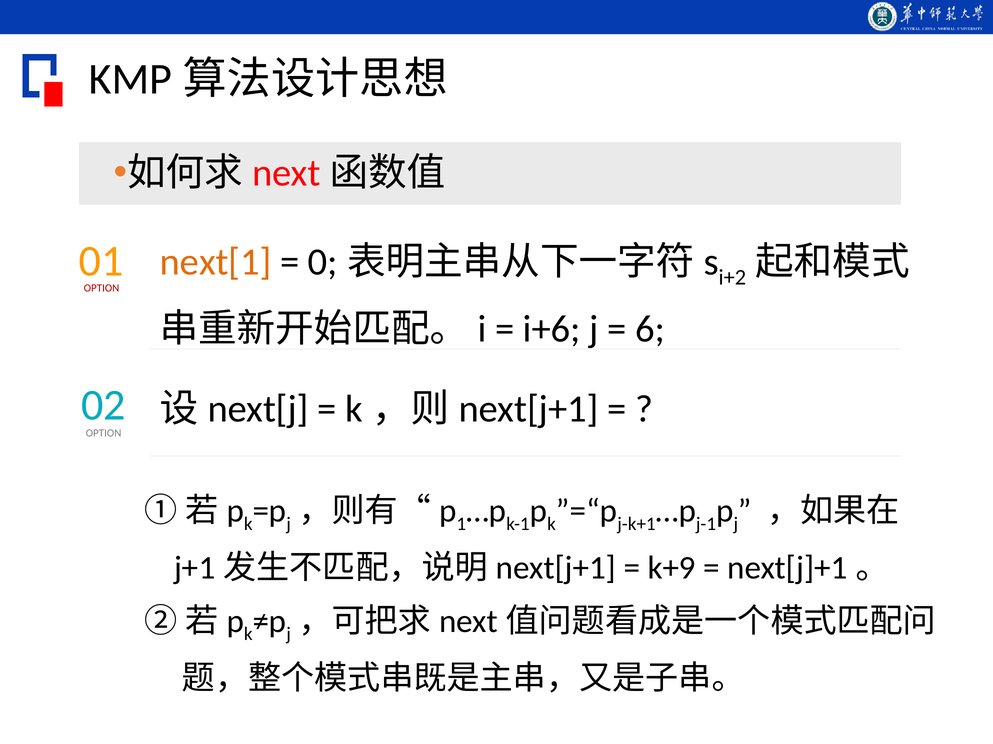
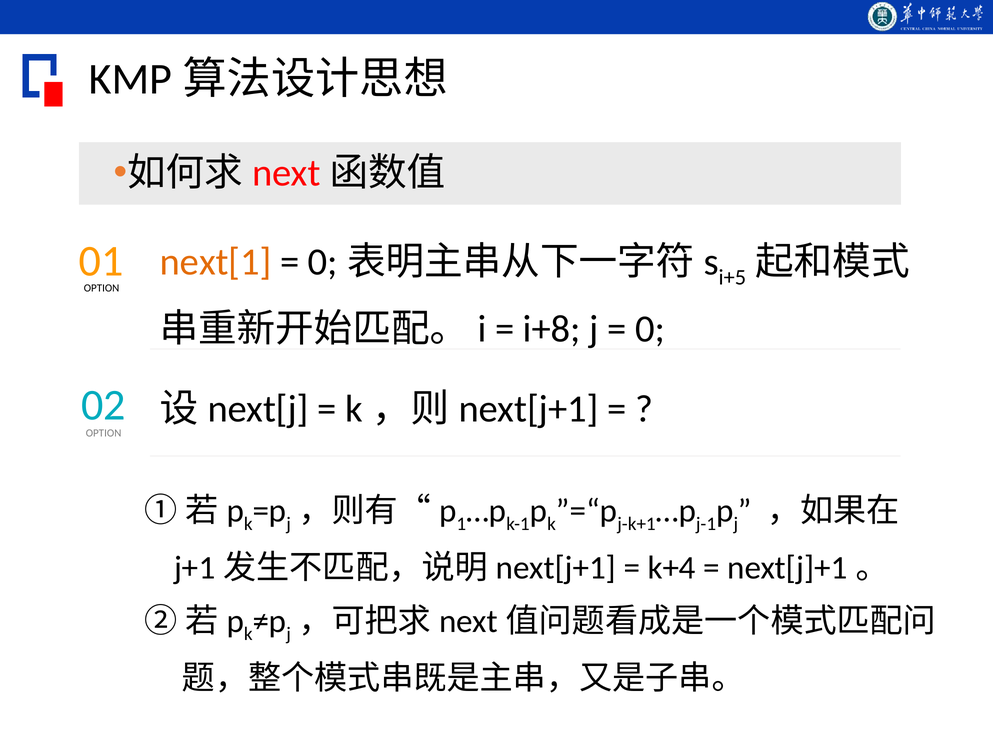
i+2: i+2 -> i+5 (732, 278)
OPTION colour: red -> black (102, 289)
i+6: i+6 -> i+8 (552, 329)
6: 6 -> 0 (650, 329)
k+9: k+9 -> k+4 (672, 569)
